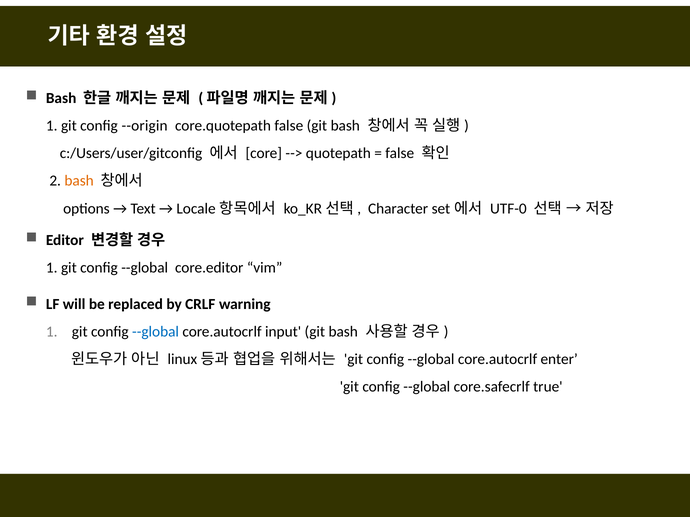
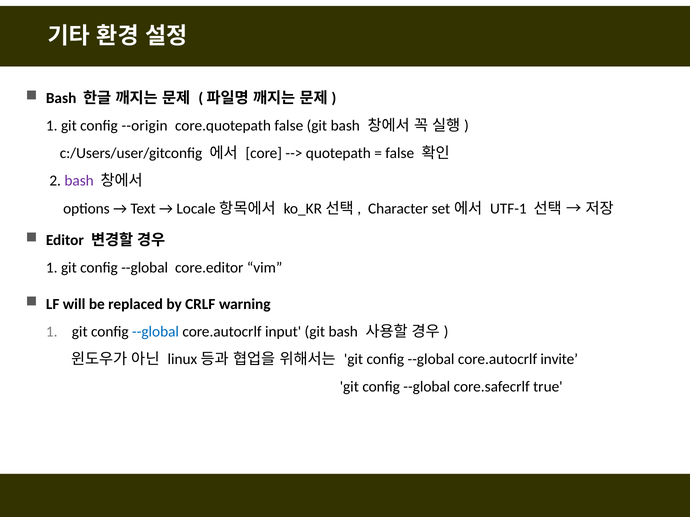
bash colour: orange -> purple (79, 181)
UTF-0: UTF-0 -> UTF-1 (508, 209)
enter: enter -> invite (559, 360)
